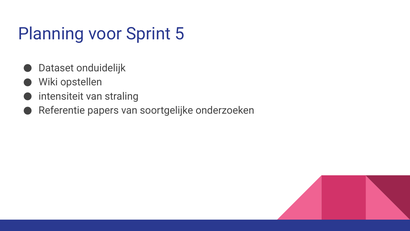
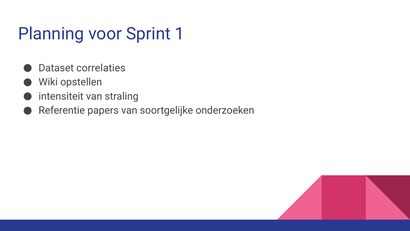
5: 5 -> 1 (180, 34)
onduidelijk: onduidelijk -> correlaties (101, 68)
